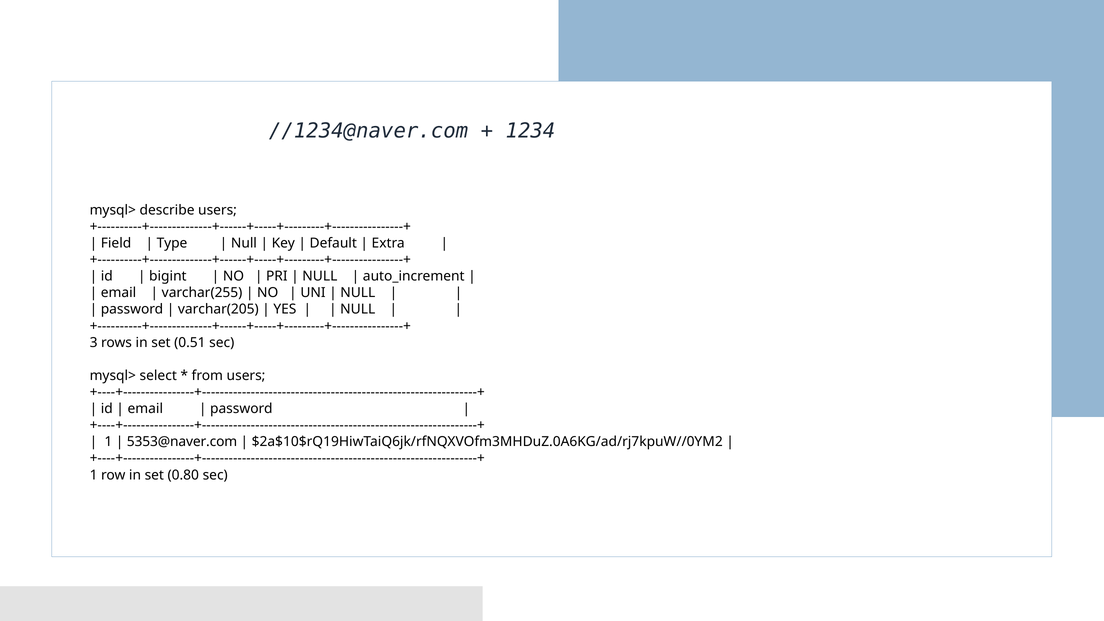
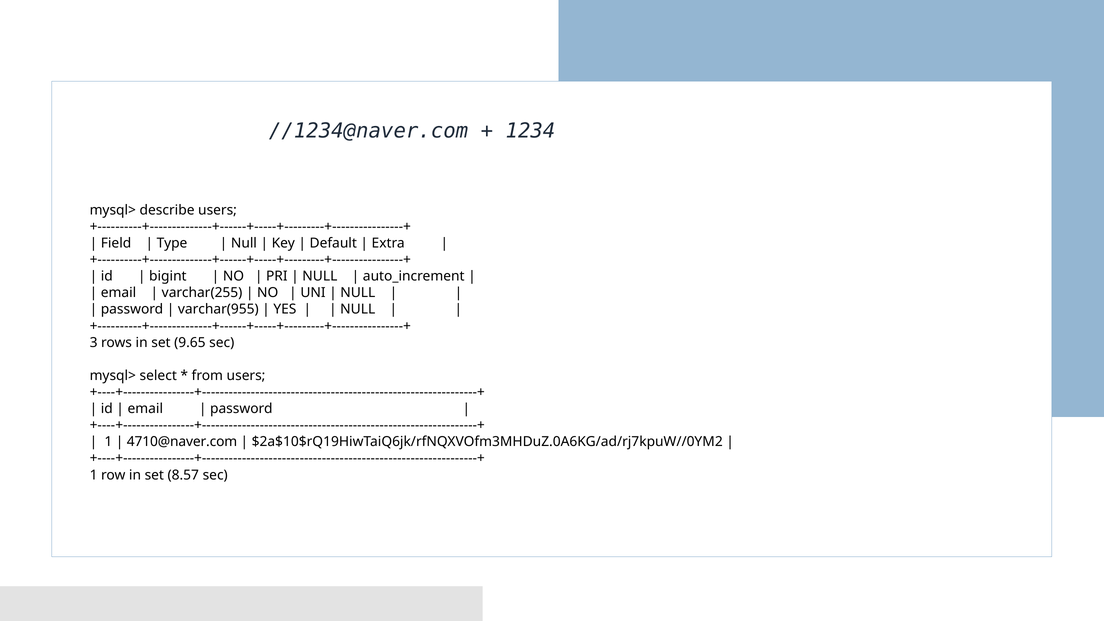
varchar(205: varchar(205 -> varchar(955 (218, 309)
0.51: 0.51 -> 9.65 (190, 343)
5353@naver.com: 5353@naver.com -> 4710@naver.com (182, 442)
0.80: 0.80 -> 8.57 (183, 475)
